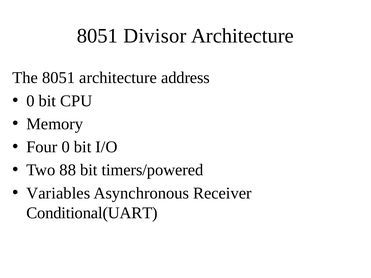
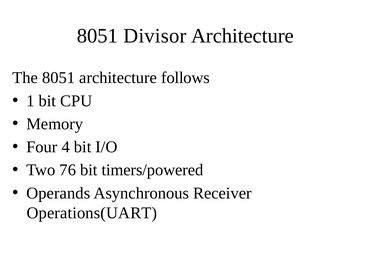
address: address -> follows (185, 78)
0: 0 -> 1 (30, 101)
Four 0: 0 -> 4 (66, 147)
88: 88 -> 76 (68, 170)
Variables: Variables -> Operands (58, 193)
Conditional(UART: Conditional(UART -> Operations(UART (92, 213)
